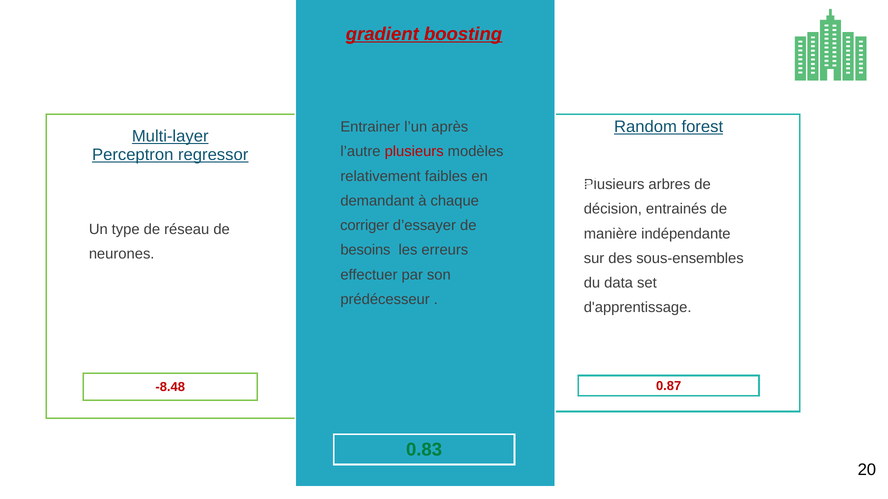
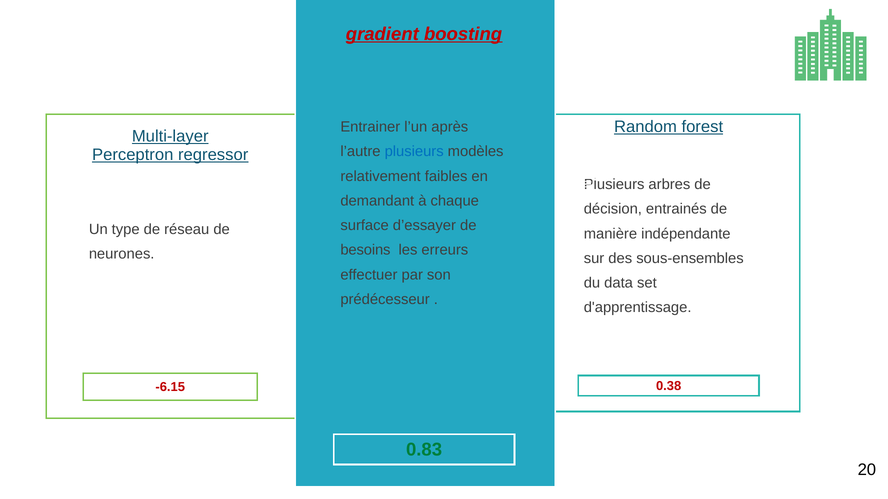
plusieurs colour: red -> blue (414, 152)
corriger: corriger -> surface (365, 226)
0.87: 0.87 -> 0.38 (669, 386)
-8.48: -8.48 -> -6.15 (170, 387)
